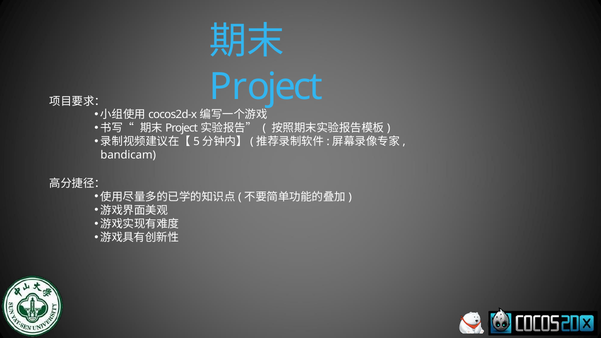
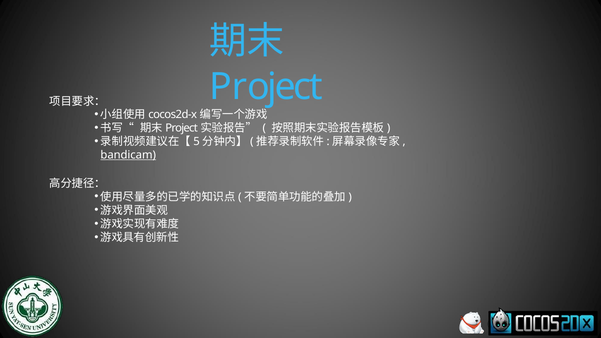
bandicam underline: none -> present (128, 155)
